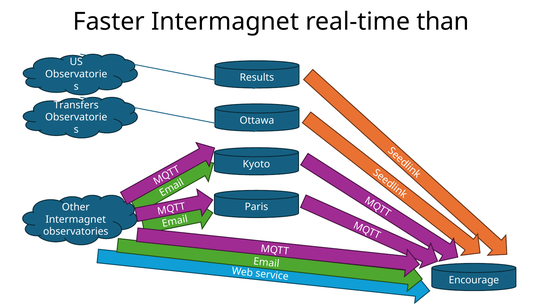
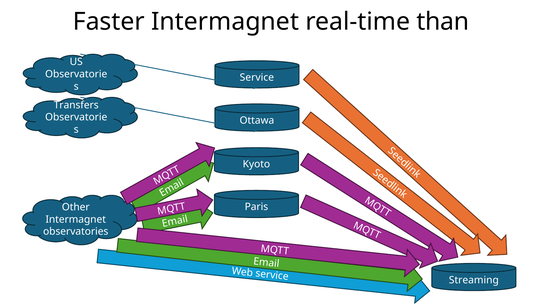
Results: Results -> Service (257, 77)
Encourage: Encourage -> Streaming (474, 280)
